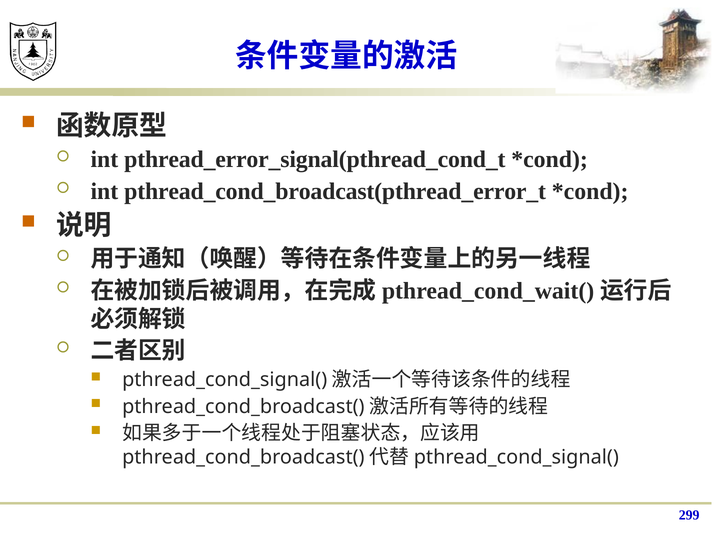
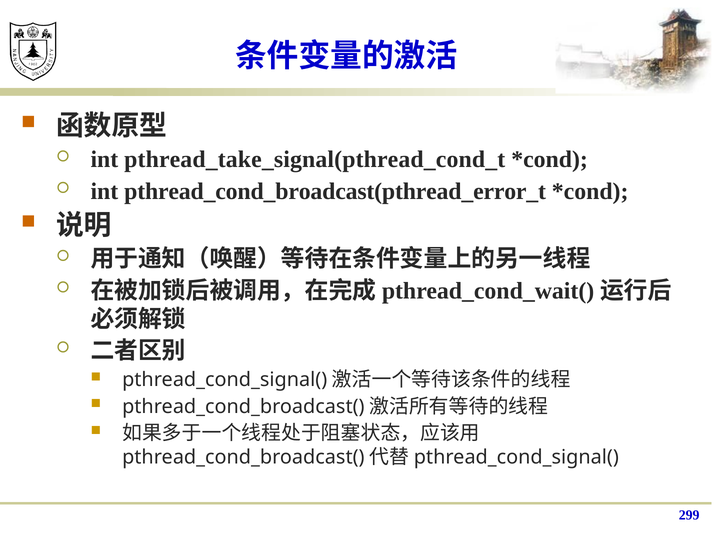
pthread_error_signal(pthread_cond_t: pthread_error_signal(pthread_cond_t -> pthread_take_signal(pthread_cond_t (315, 159)
